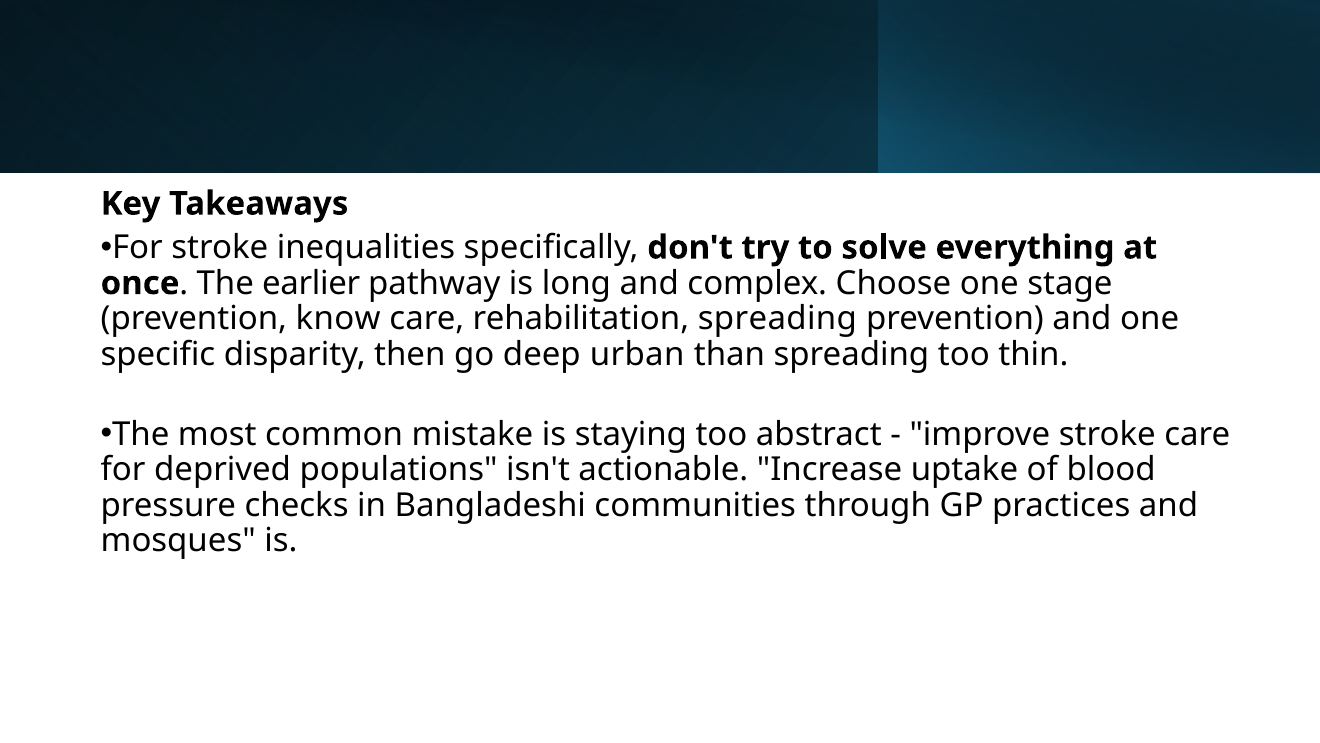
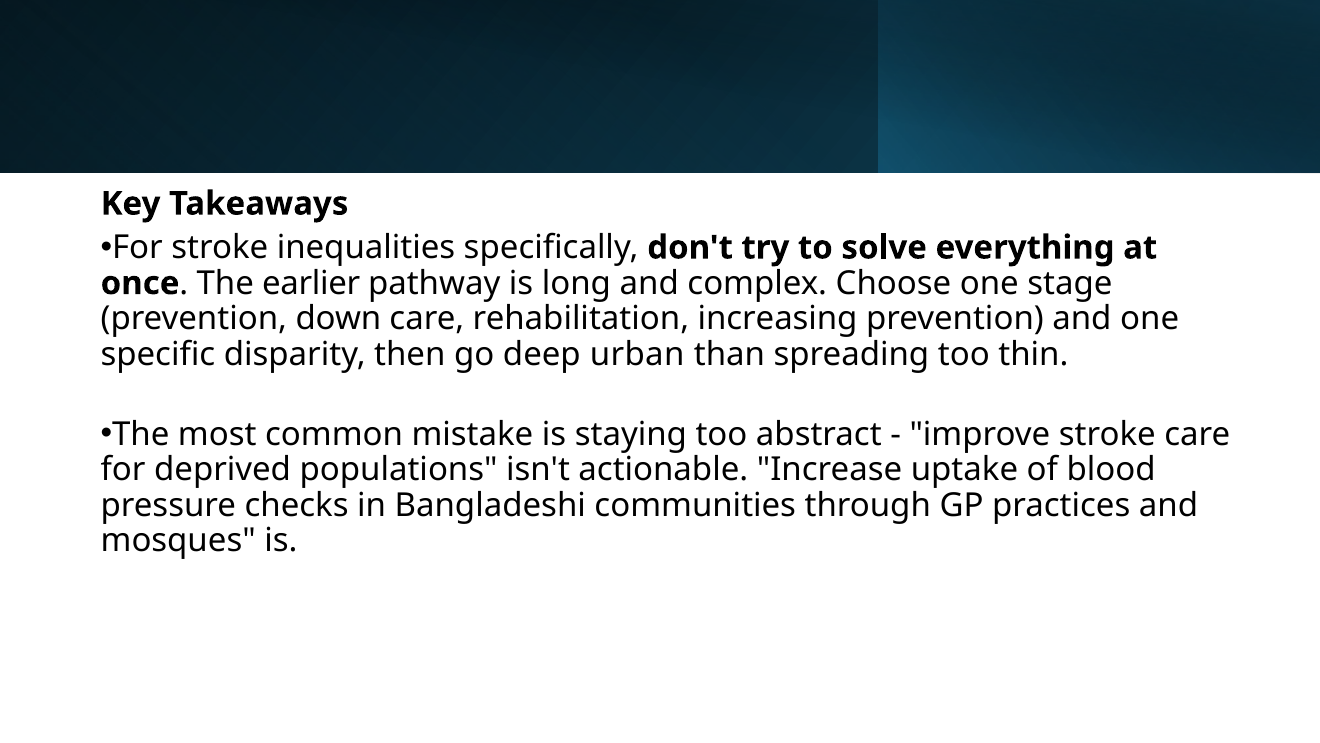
know: know -> down (338, 319)
rehabilitation spreading: spreading -> increasing (778, 319)
